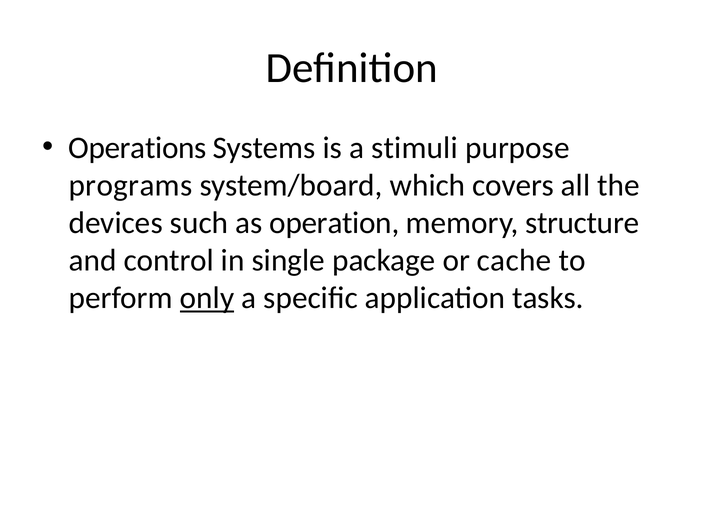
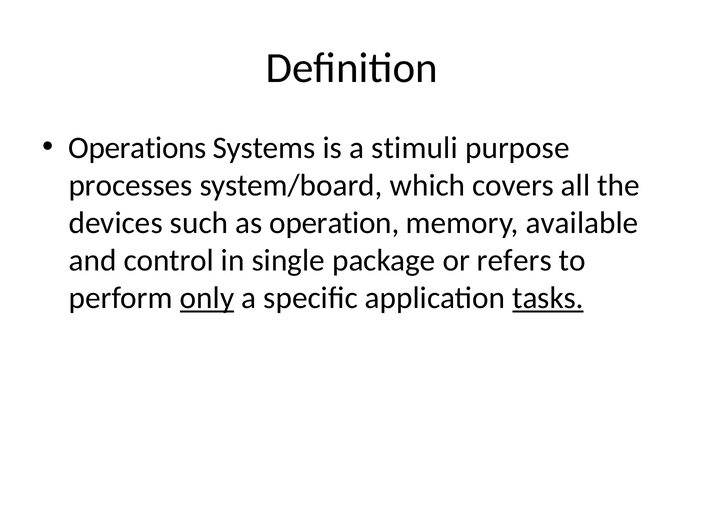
programs: programs -> processes (131, 185)
structure: structure -> available (582, 223)
cache: cache -> refers (514, 260)
tasks underline: none -> present (548, 298)
